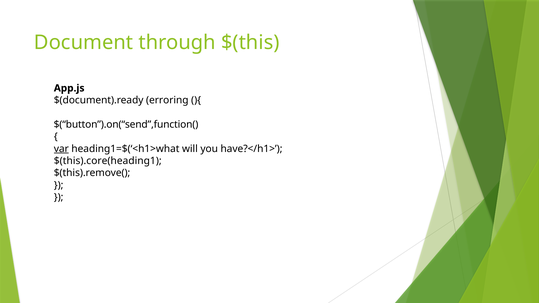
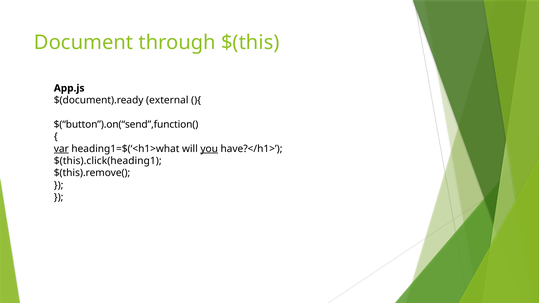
erroring: erroring -> external (167, 100)
you underline: none -> present (209, 149)
$(this).core(heading1: $(this).core(heading1 -> $(this).click(heading1 (108, 161)
